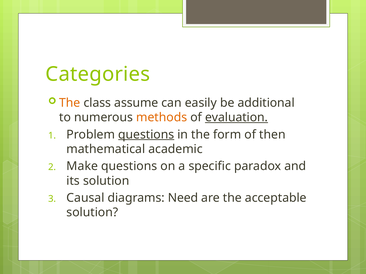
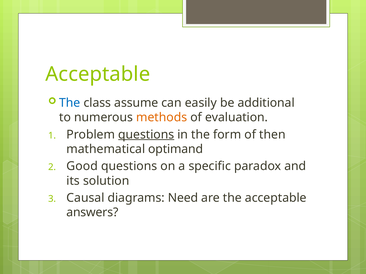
Categories: Categories -> Acceptable (98, 74)
The colour: orange -> blue (70, 103)
evaluation underline: present -> none (237, 118)
academic: academic -> optimand (176, 149)
Make: Make -> Good (82, 166)
solution: solution -> answers (92, 213)
